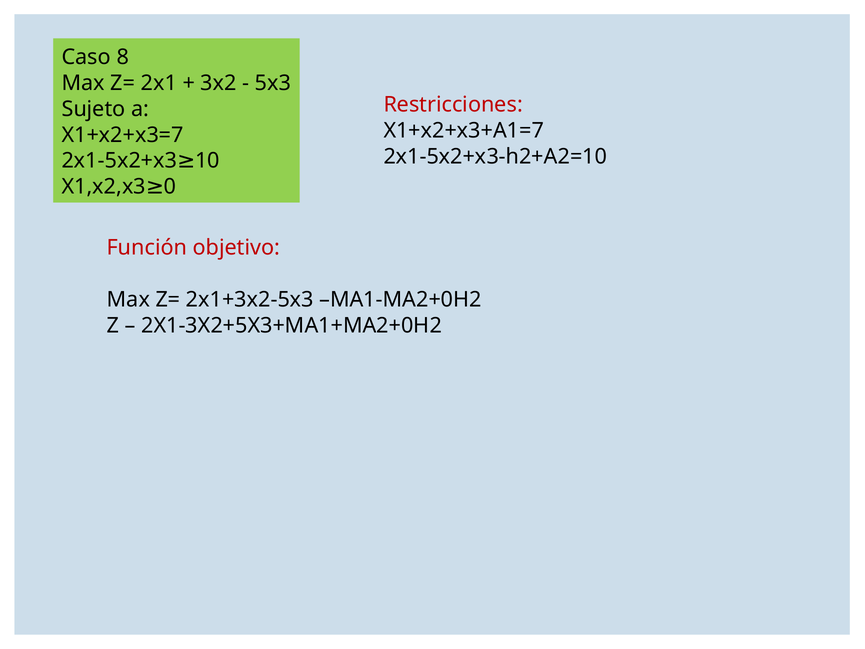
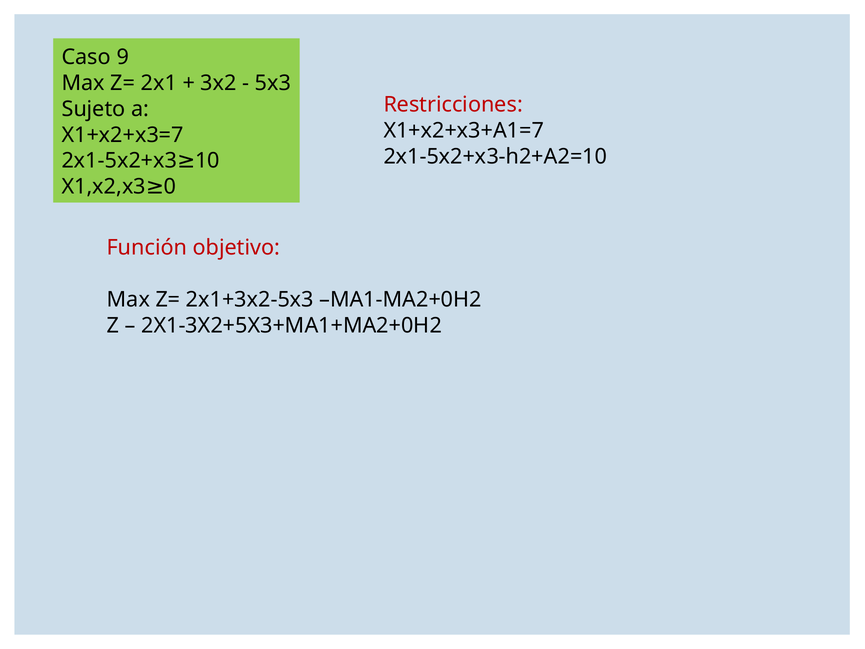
8: 8 -> 9 (123, 57)
